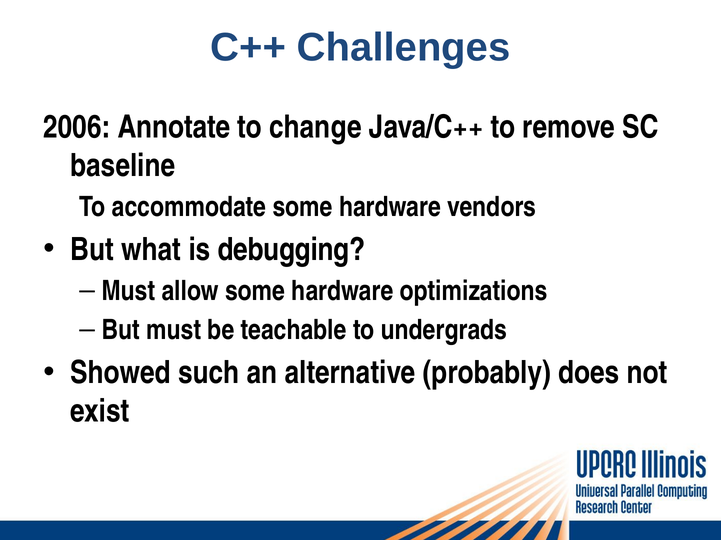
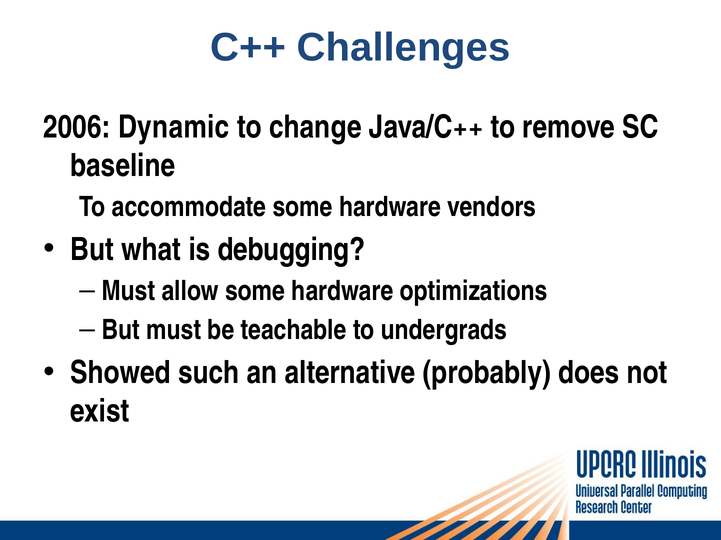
Annotate: Annotate -> Dynamic (174, 127)
